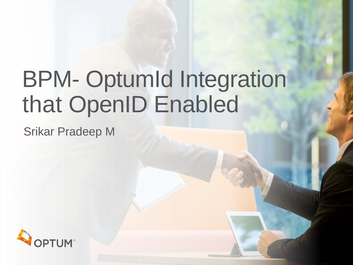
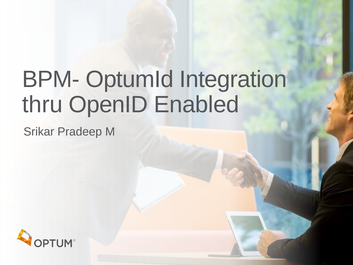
that: that -> thru (42, 105)
